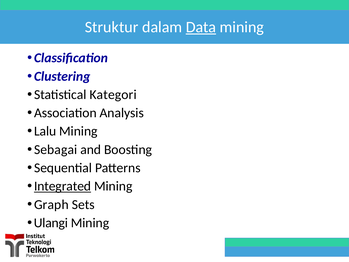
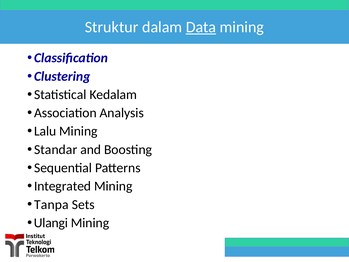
Kategori: Kategori -> Kedalam (113, 95)
Sebagai: Sebagai -> Standar (56, 149)
Integrated underline: present -> none (63, 186)
Graph: Graph -> Tanpa (51, 204)
